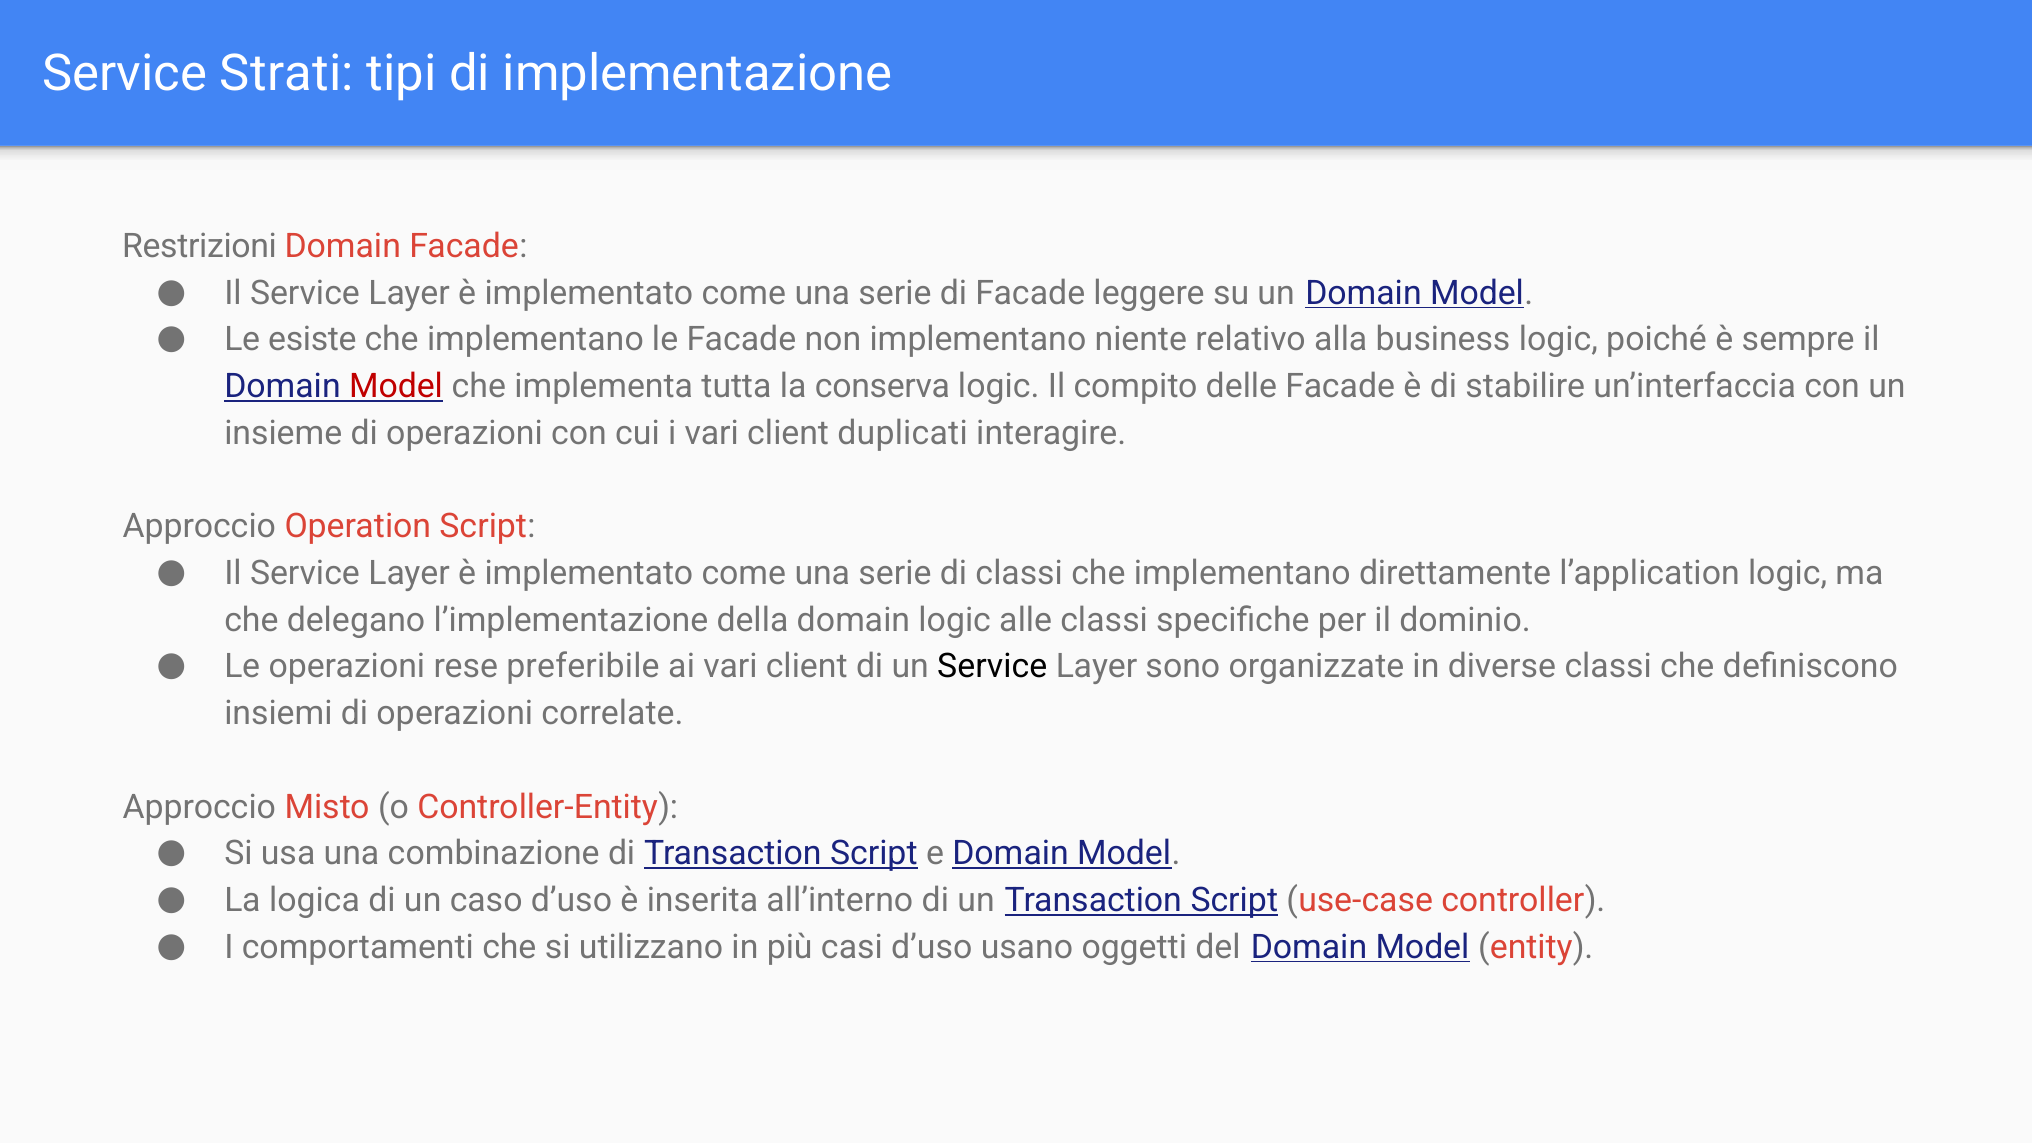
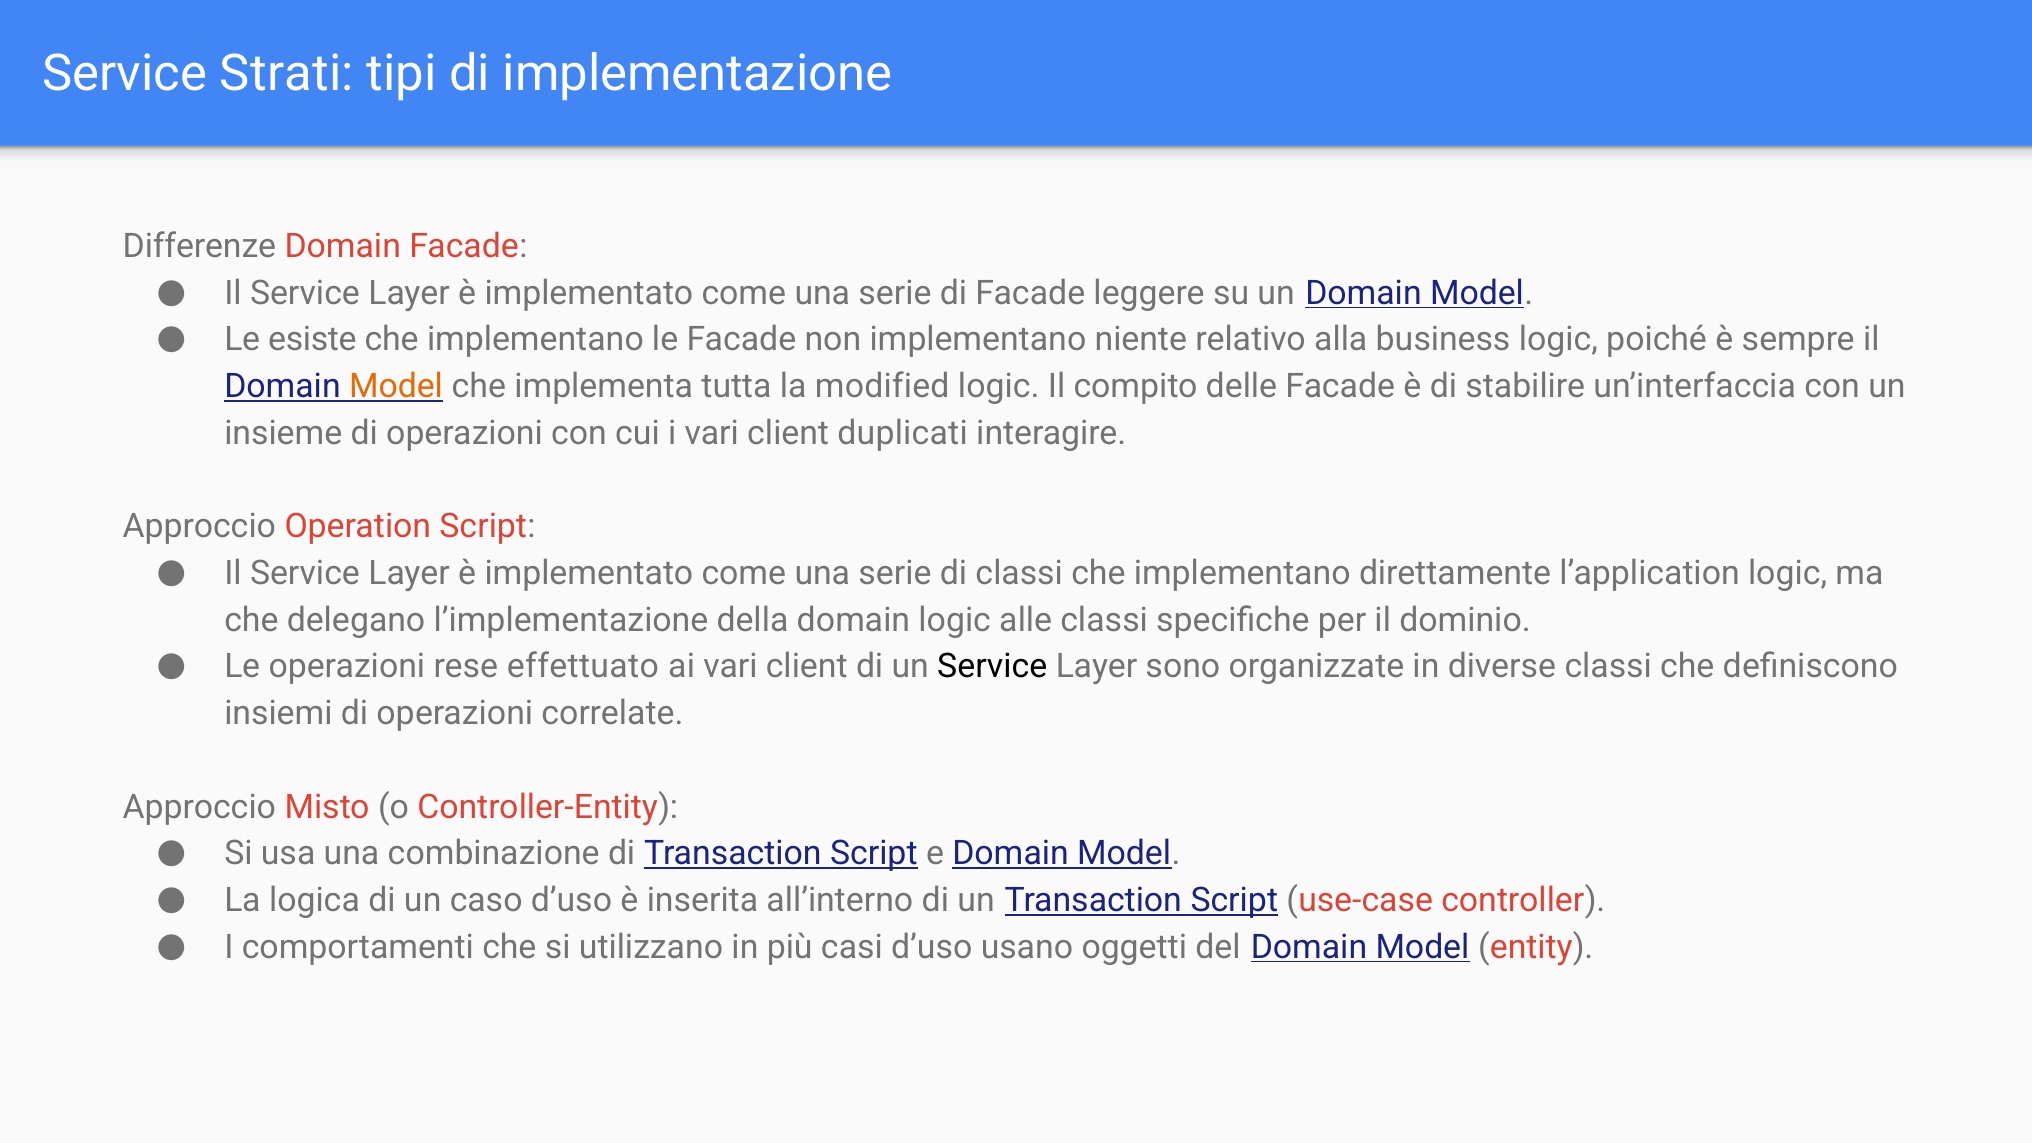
Restrizioni: Restrizioni -> Differenze (199, 246)
Model colour: red -> orange (396, 387)
conserva: conserva -> modified (882, 387)
preferibile: preferibile -> effettuato (583, 667)
